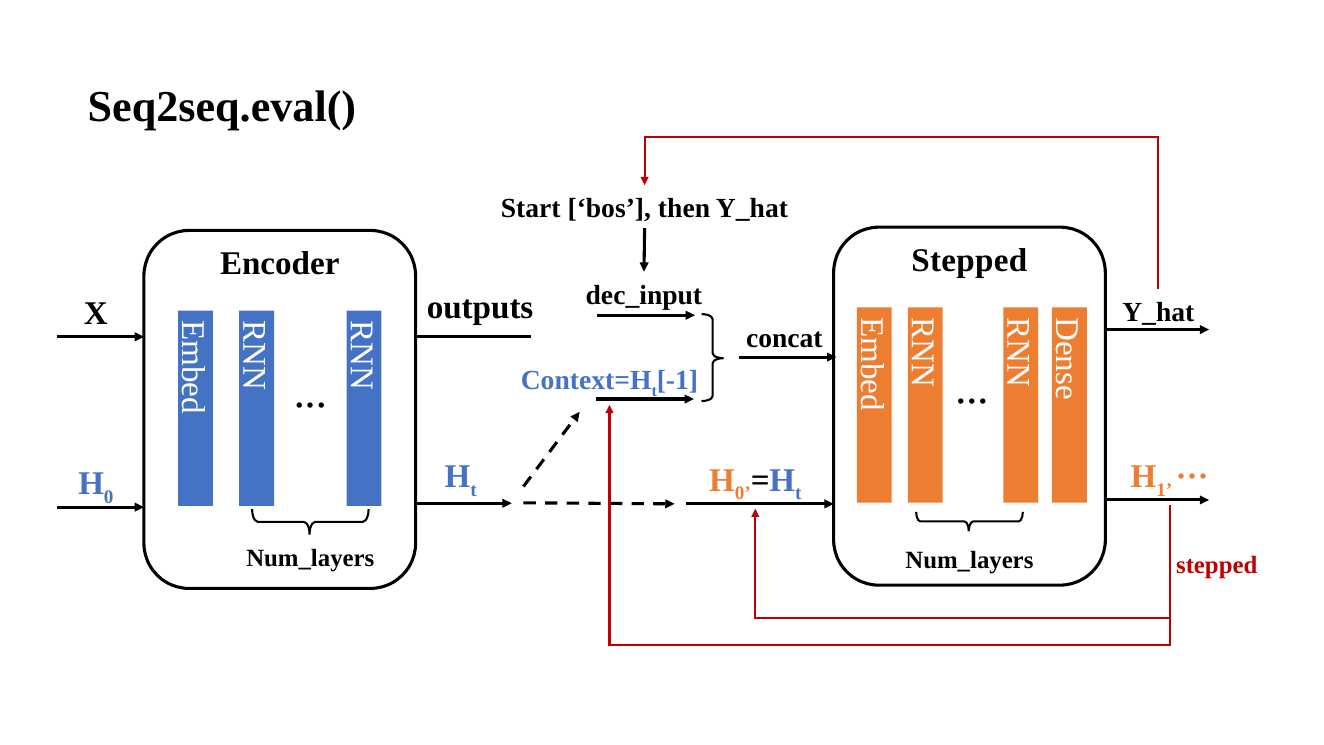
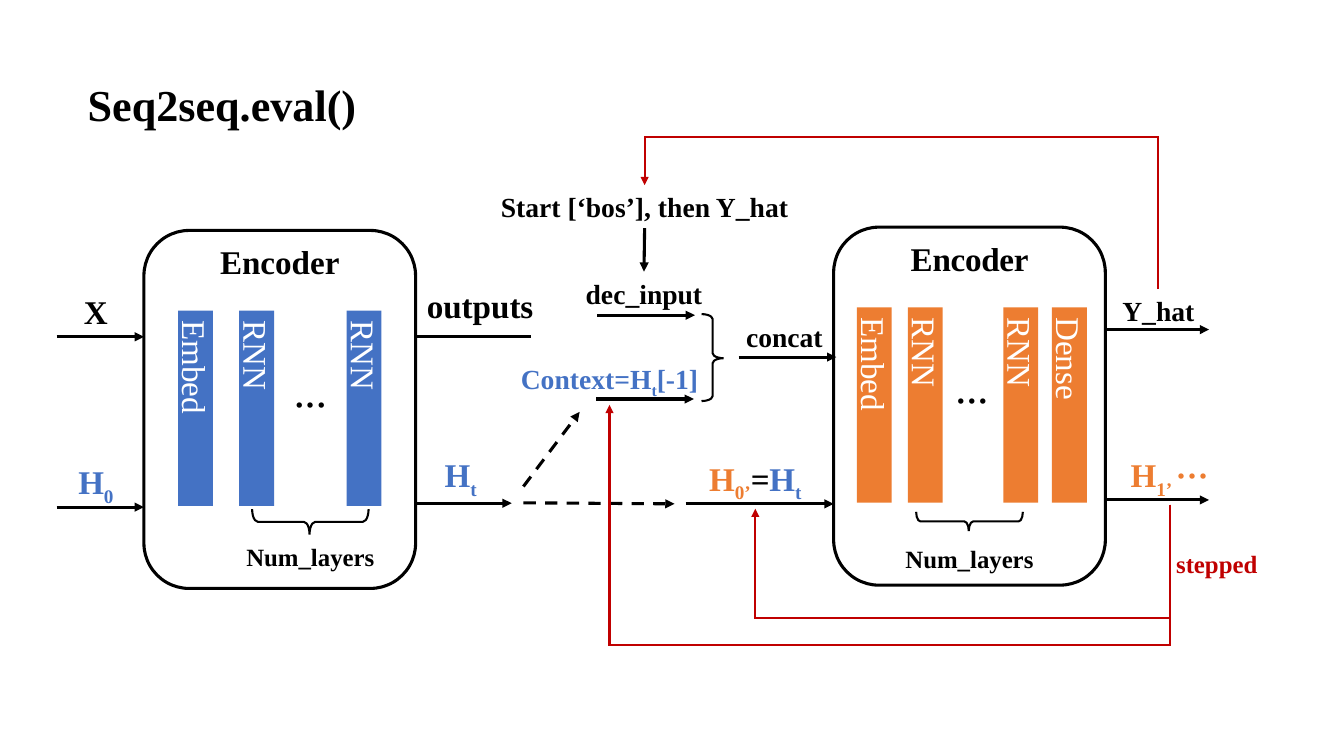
Stepped: Stepped -> Encoder (970, 260)
